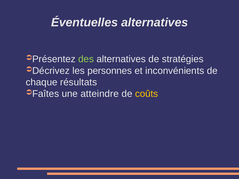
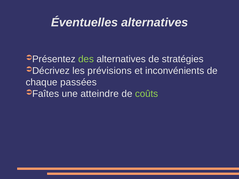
personnes: personnes -> prévisions (110, 71)
résultats: résultats -> passées (79, 82)
coûts colour: yellow -> light green (147, 94)
